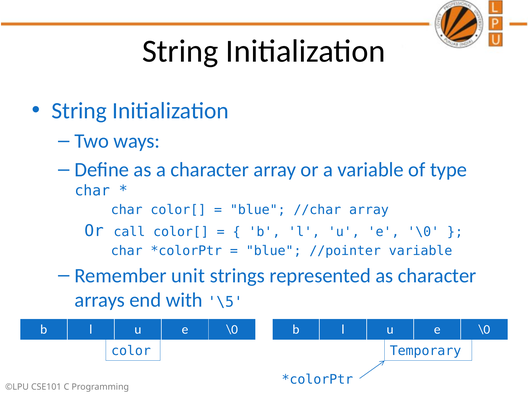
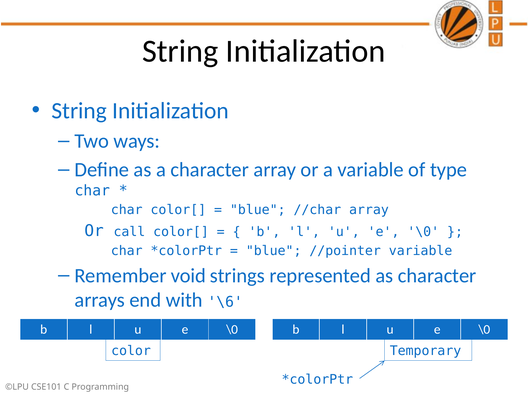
unit: unit -> void (188, 276)
\5: \5 -> \6 (225, 302)
